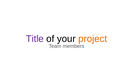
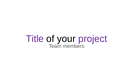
project colour: orange -> purple (93, 39)
